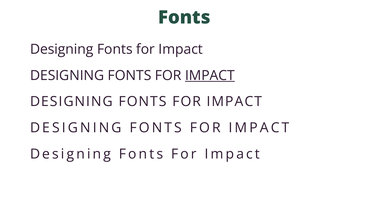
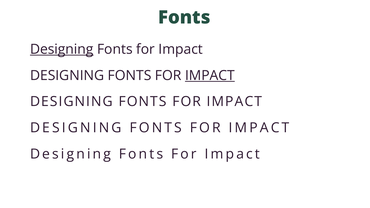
Designing underline: none -> present (62, 49)
